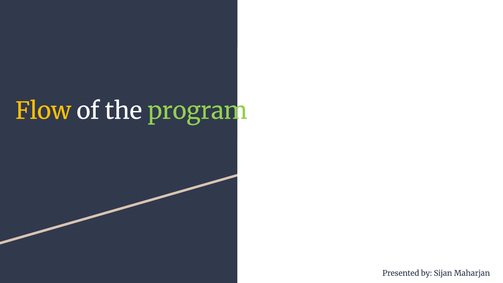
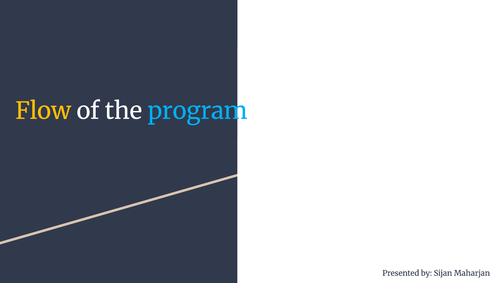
program colour: light green -> light blue (197, 111)
